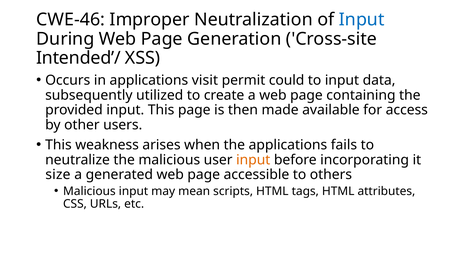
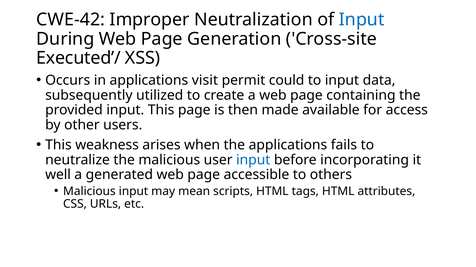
CWE-46: CWE-46 -> CWE-42 (71, 20)
Intended’/: Intended’/ -> Executed’/ (78, 58)
input colour: orange -> blue (253, 160)
size: size -> well (58, 175)
